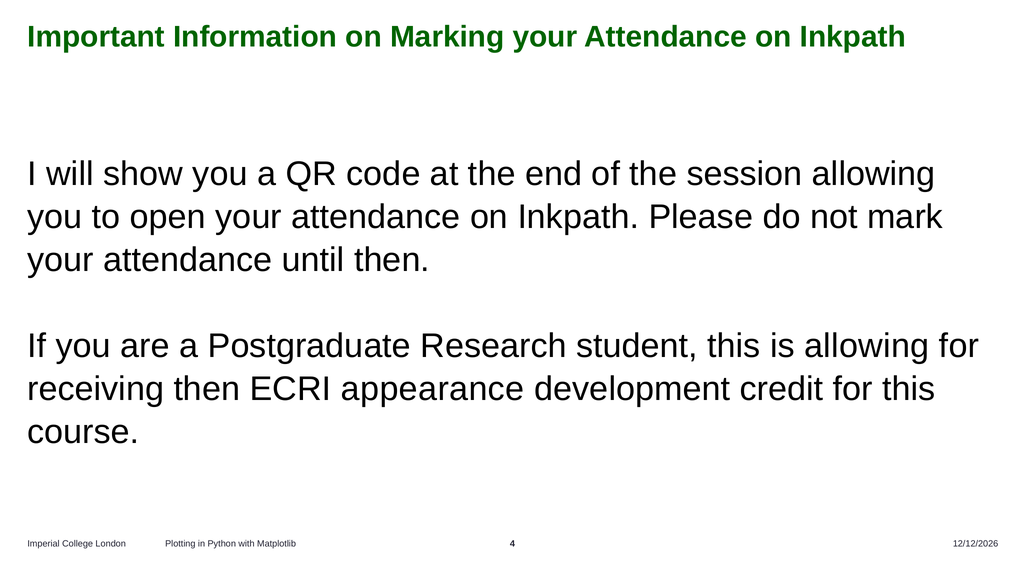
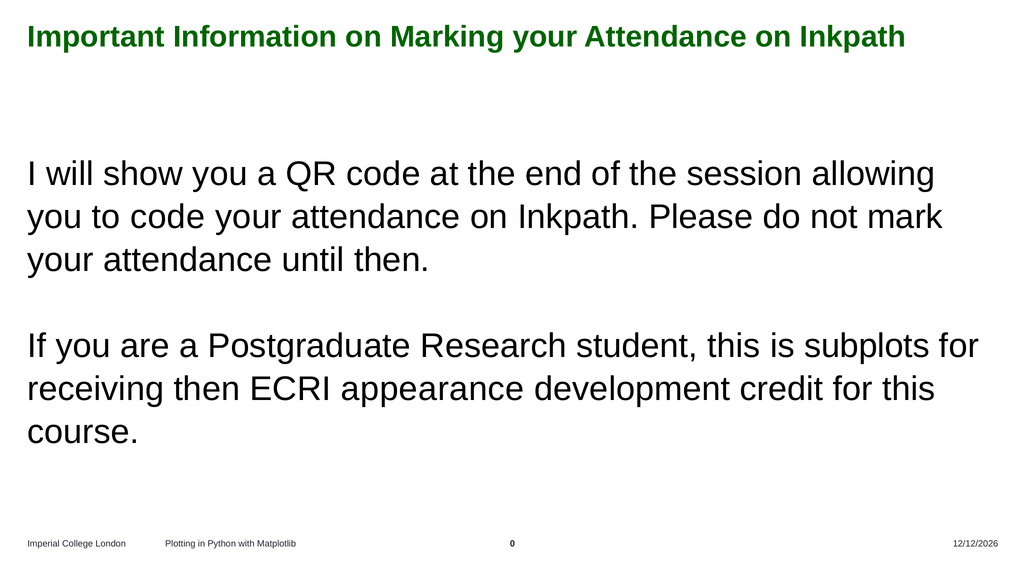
to open: open -> code (168, 217)
is allowing: allowing -> subplots (867, 346)
4: 4 -> 0 (512, 544)
